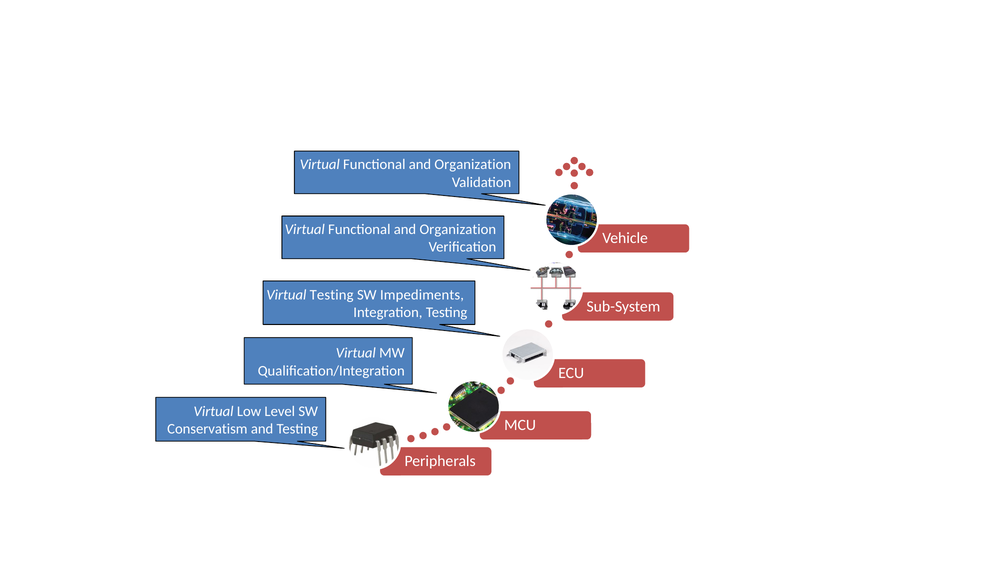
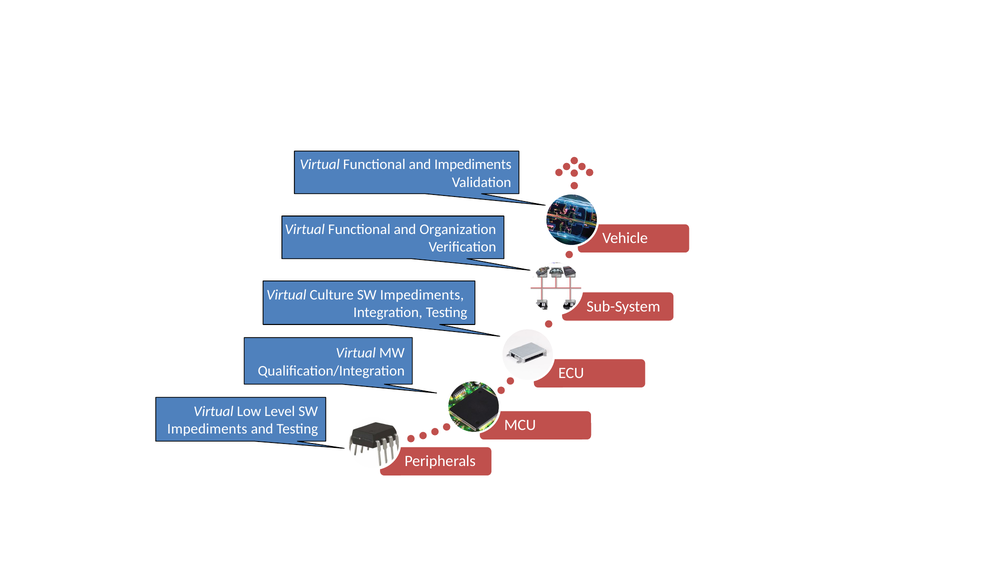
Organization: Organization -> Impediments (473, 165)
Virtual Testing: Testing -> Culture (332, 295)
Conservatism: Conservatism -> Impediments (207, 429)
